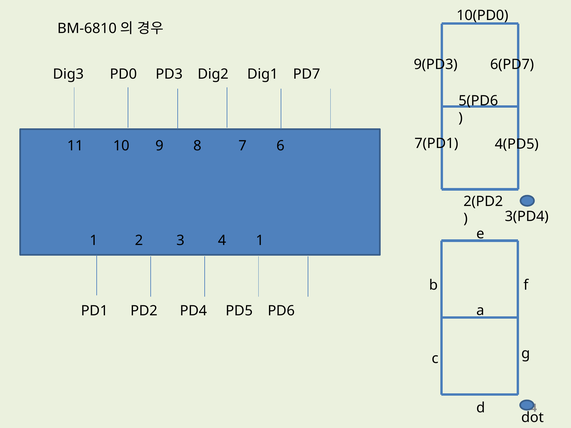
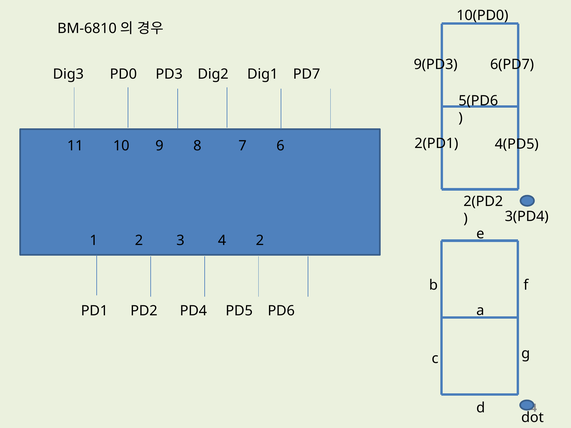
7(PD1: 7(PD1 -> 2(PD1 (436, 144)
4 1: 1 -> 2 (260, 240)
